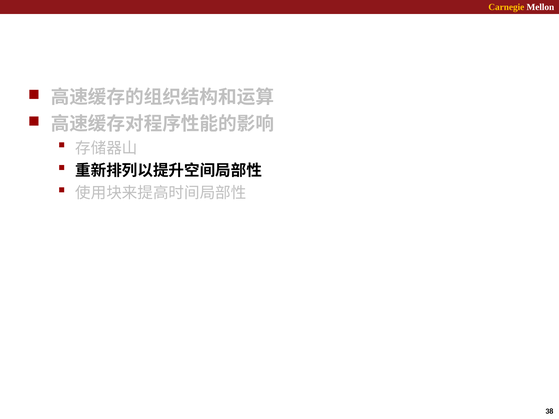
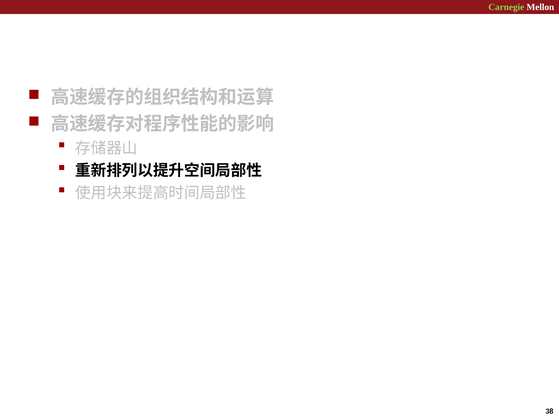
Carnegie colour: yellow -> light green (506, 7)
